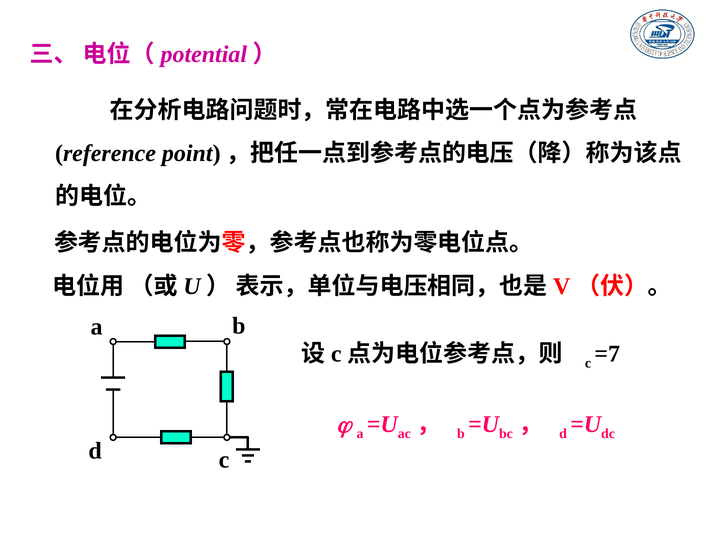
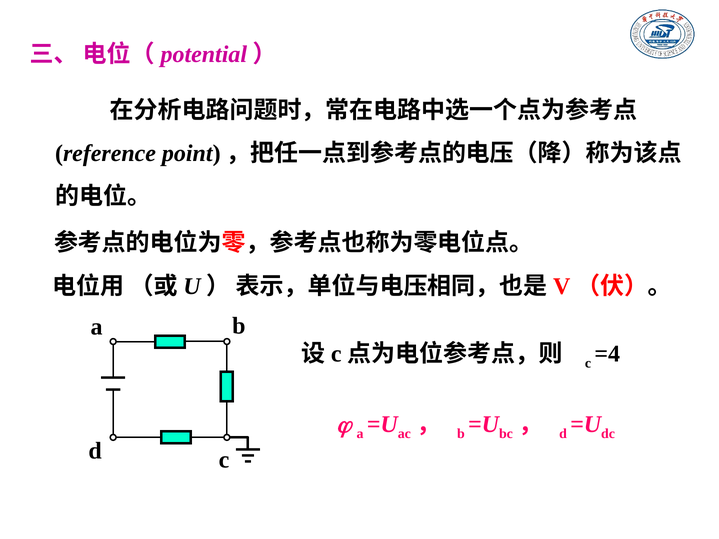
=7: =7 -> =4 (607, 354)
